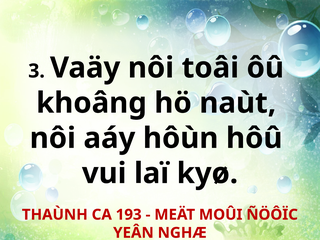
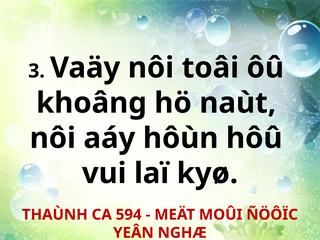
193: 193 -> 594 (129, 215)
